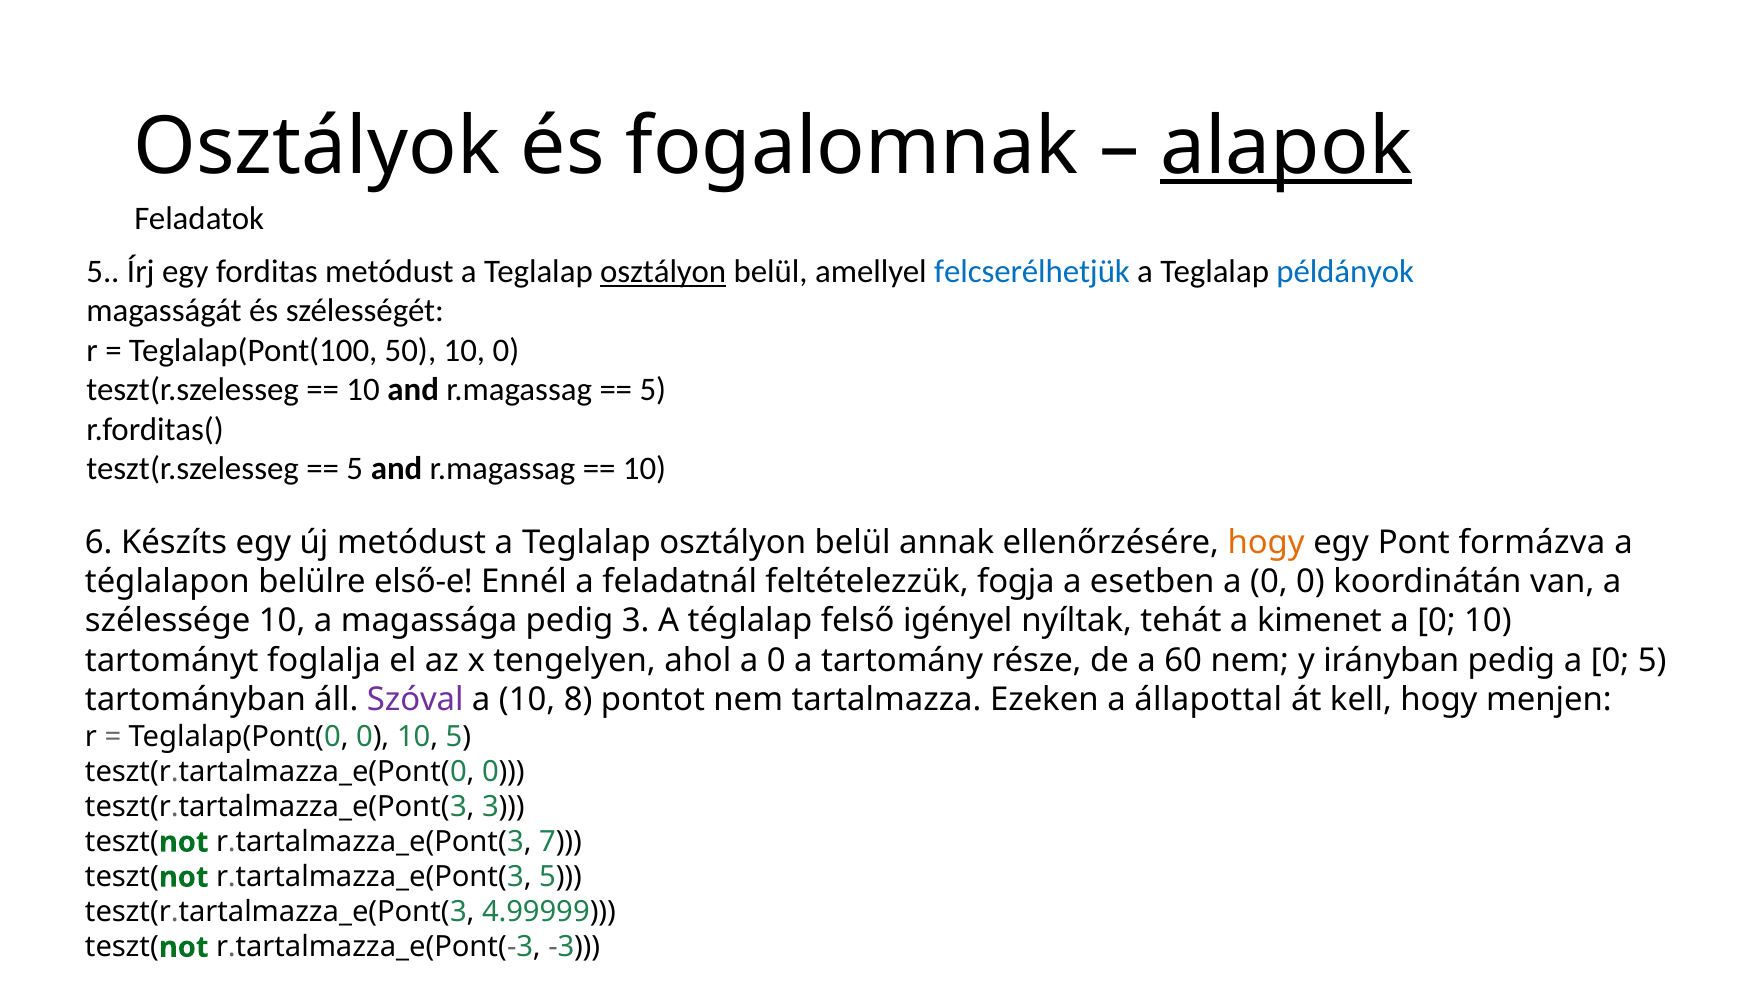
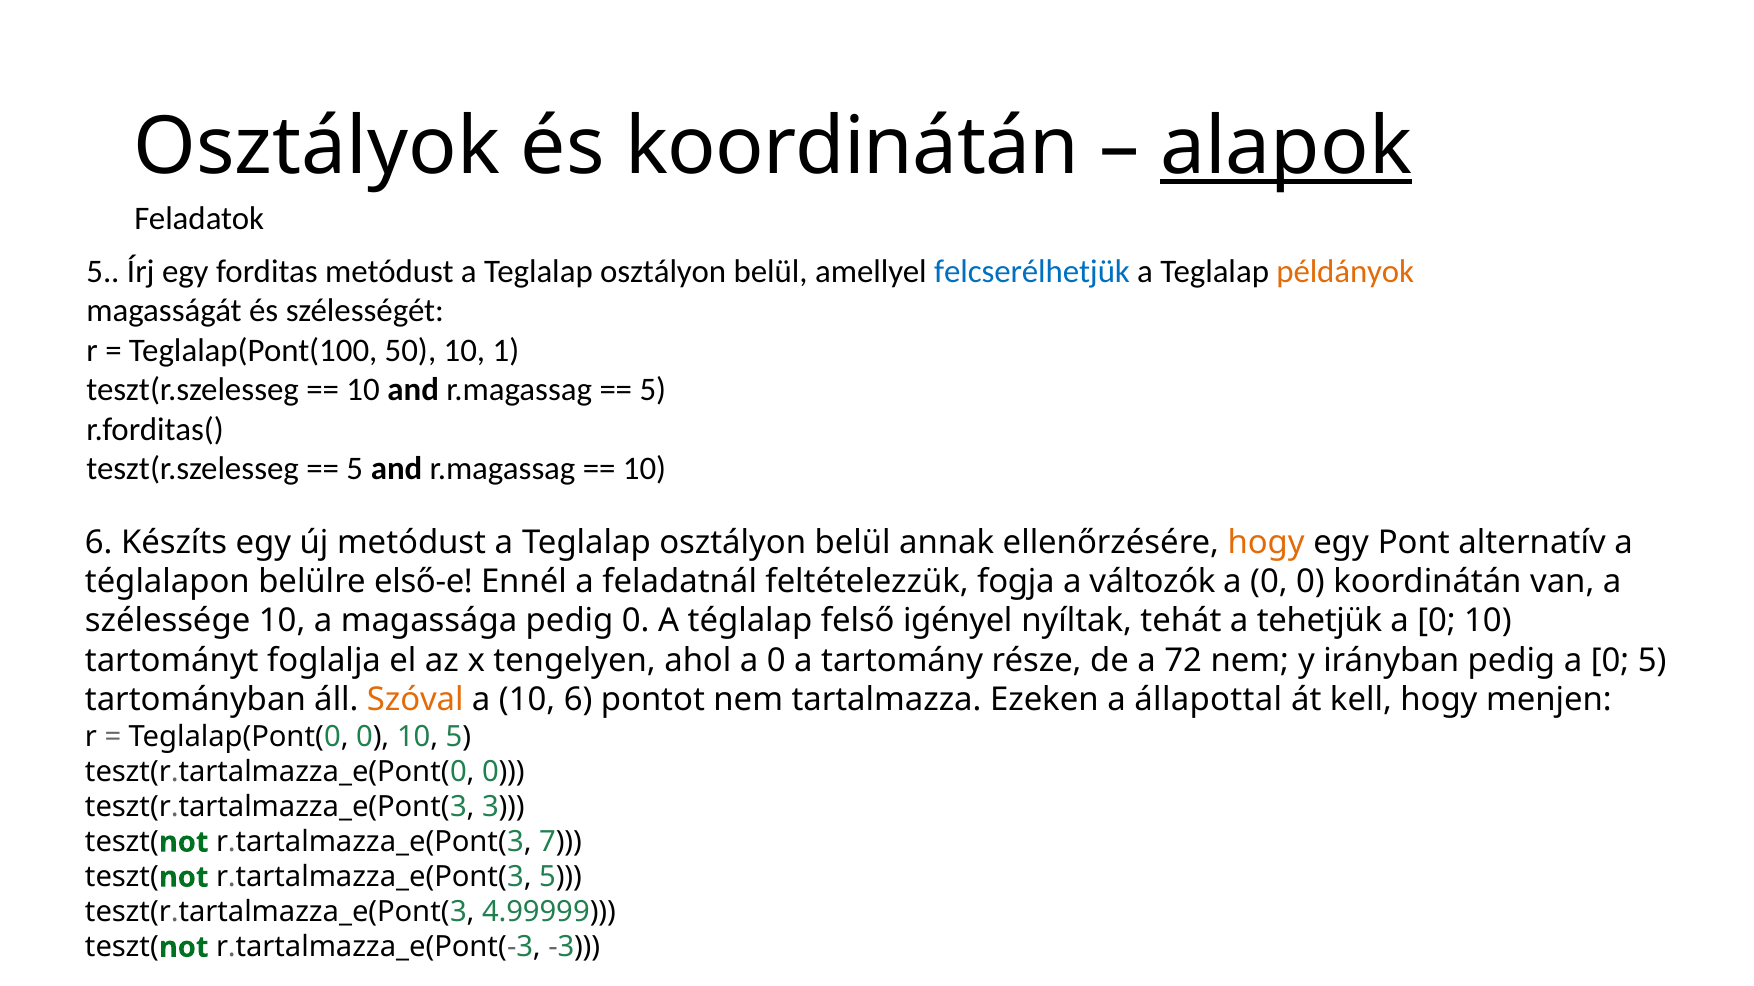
és fogalomnak: fogalomnak -> koordinátán (852, 147)
osztályon underline: present -> none (663, 272)
példányok colour: blue -> orange (1345, 272)
10 0: 0 -> 1 (506, 351)
formázva: formázva -> alternatív (1532, 543)
esetben: esetben -> változók (1152, 582)
pedig 3: 3 -> 0 (636, 621)
kimenet: kimenet -> tehetjük (1320, 621)
60: 60 -> 72 (1183, 661)
Szóval colour: purple -> orange (415, 700)
a 10 8: 8 -> 6 (578, 700)
